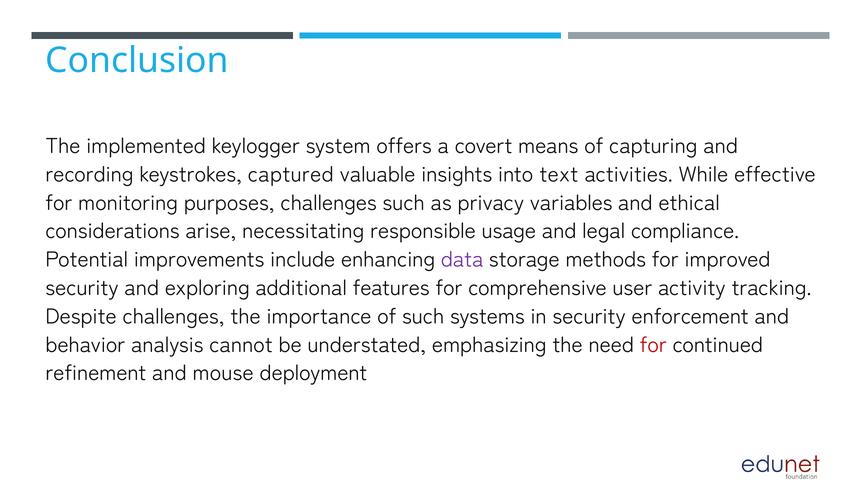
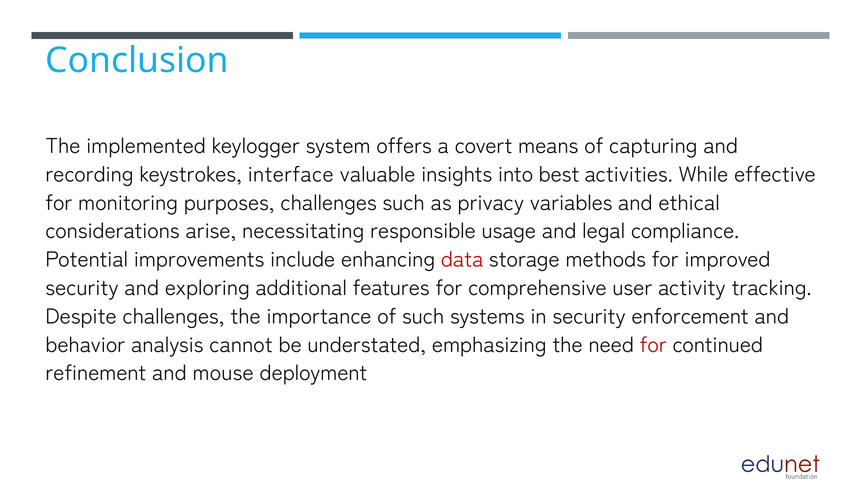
captured: captured -> interface (291, 175)
text: text -> best (559, 175)
data colour: purple -> red (462, 260)
